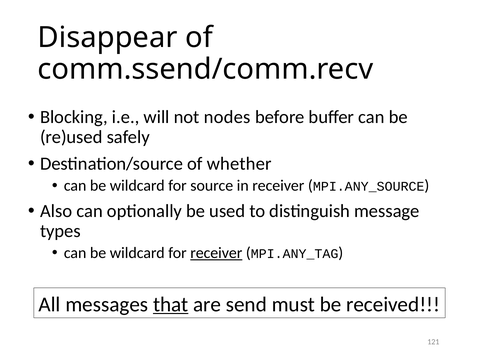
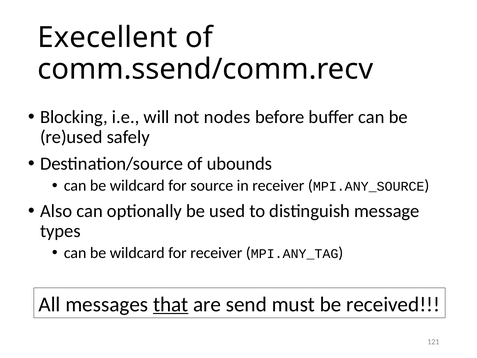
Disappear: Disappear -> Execellent (107, 38)
whether: whether -> ubounds (239, 164)
receiver underline: present -> none (216, 253)
